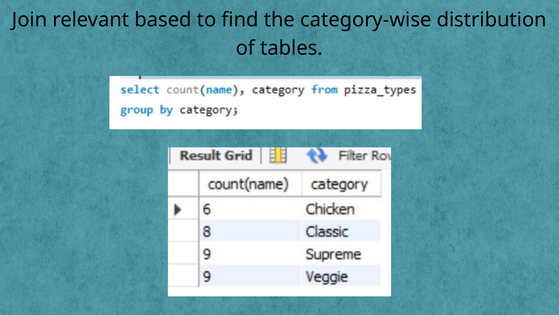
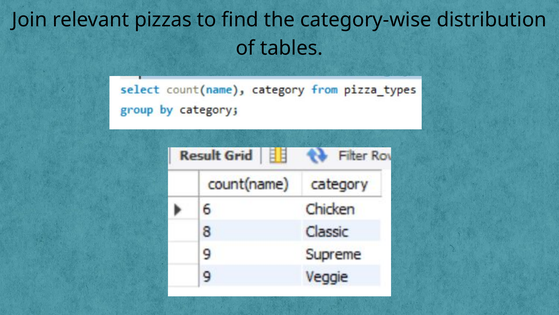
based: based -> pizzas (163, 20)
